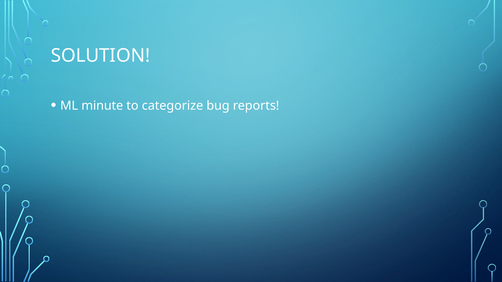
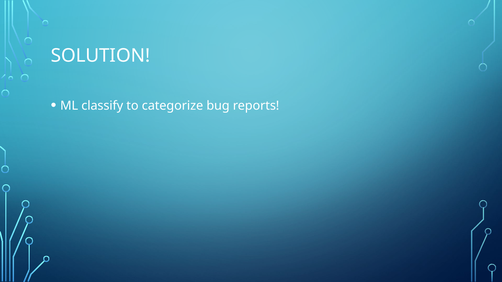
minute: minute -> classify (102, 106)
